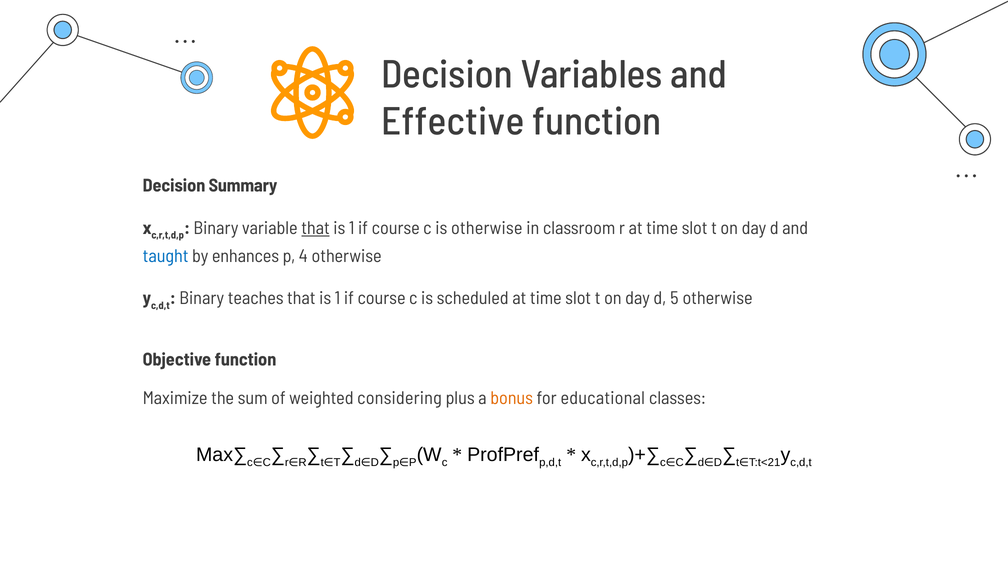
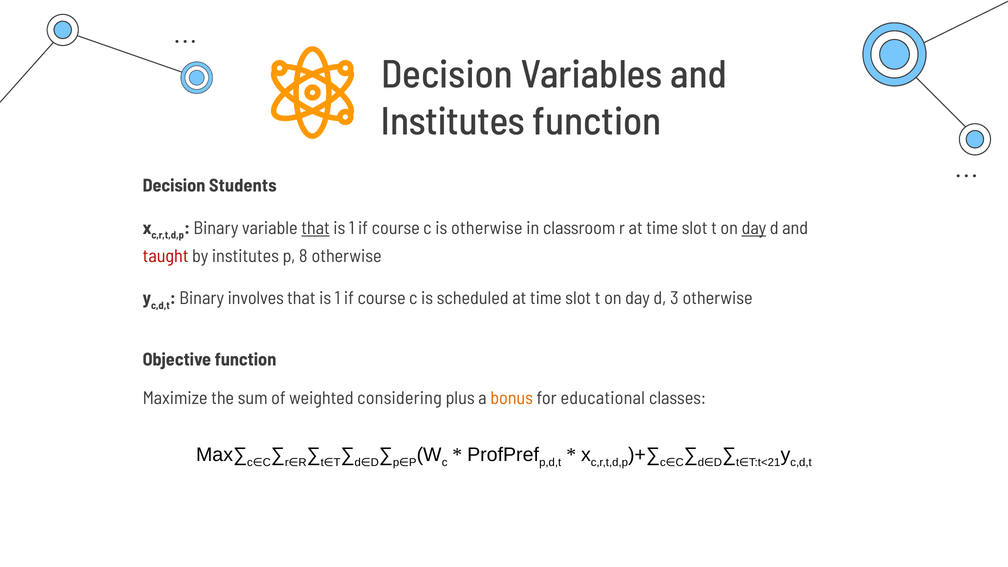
Effective: Effective -> Institutes (453, 122)
Summary: Summary -> Students (243, 186)
day underline: none -> present (754, 228)
taught colour: blue -> red (166, 256)
by enhances: enhances -> institutes (245, 256)
4: 4 -> 8 (303, 256)
teaches: teaches -> involves (256, 298)
5: 5 -> 3 (674, 298)
